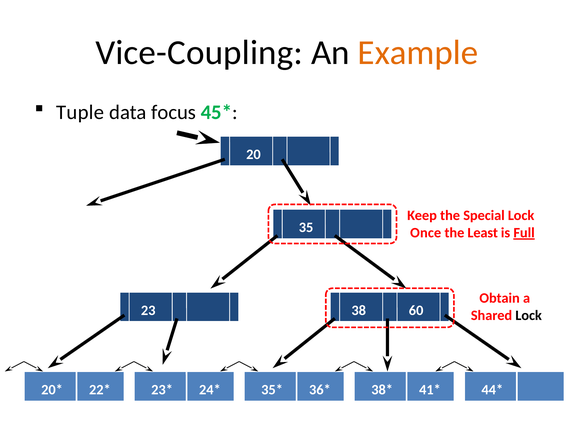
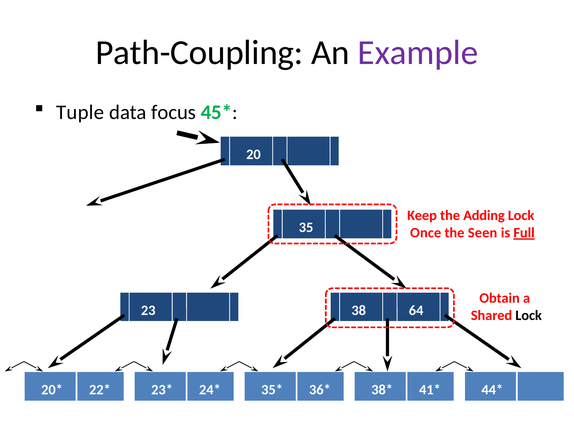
Vice-Coupling: Vice-Coupling -> Path-Coupling (199, 53)
Example colour: orange -> purple (418, 53)
Special: Special -> Adding (484, 216)
Least: Least -> Seen (483, 233)
60: 60 -> 64 (416, 311)
